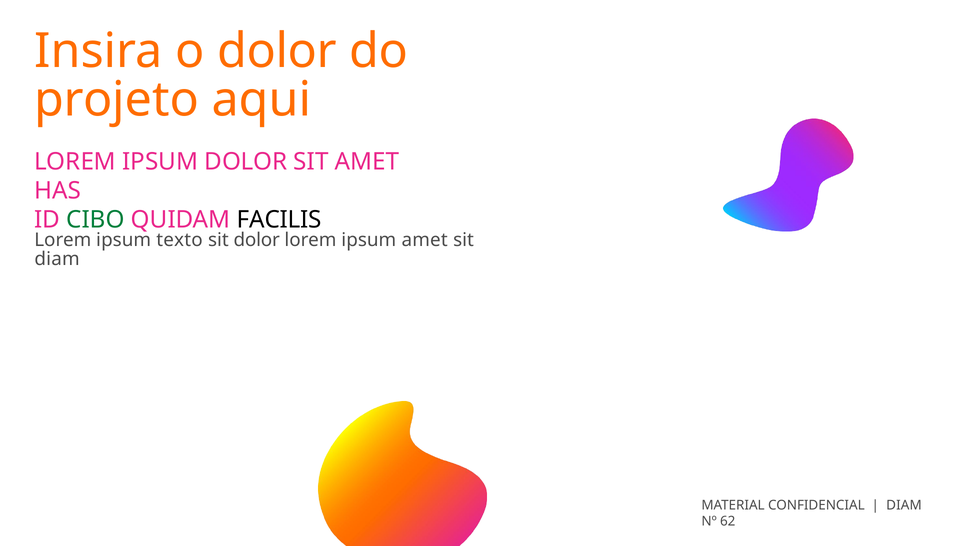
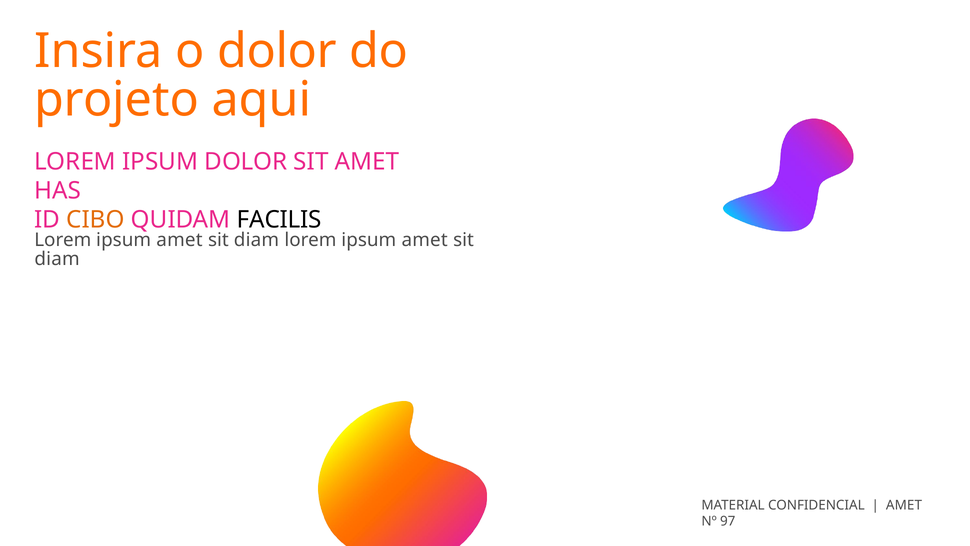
CIBO colour: green -> orange (95, 220)
texto: texto -> amet (179, 240)
dolor: dolor -> diam (256, 240)
DIAM: DIAM -> AMET (904, 505)
62: 62 -> 97 (728, 521)
